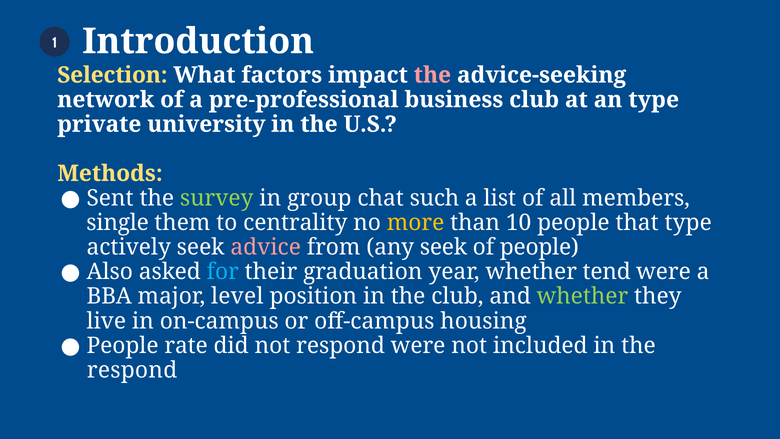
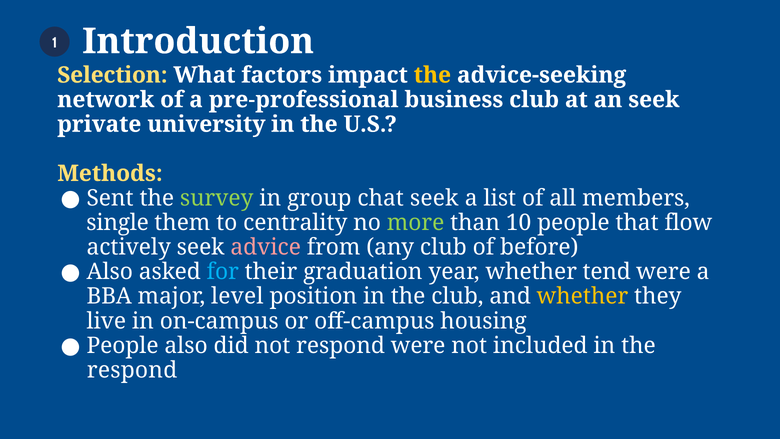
the colour: pink -> yellow (432, 75)
an type: type -> seek (654, 100)
chat such: such -> seek (434, 198)
more colour: yellow -> light green (416, 223)
that type: type -> flow (688, 223)
any seek: seek -> club (443, 247)
of people: people -> before (539, 247)
whether colour: light green -> yellow (582, 296)
People rate: rate -> also (186, 345)
